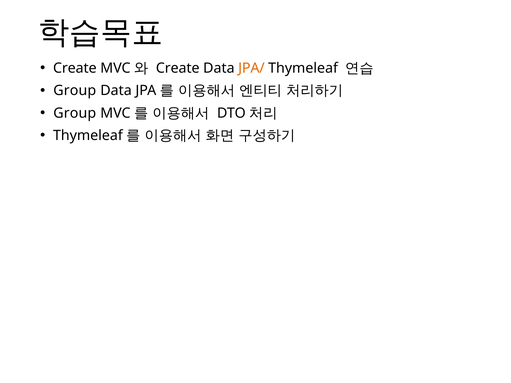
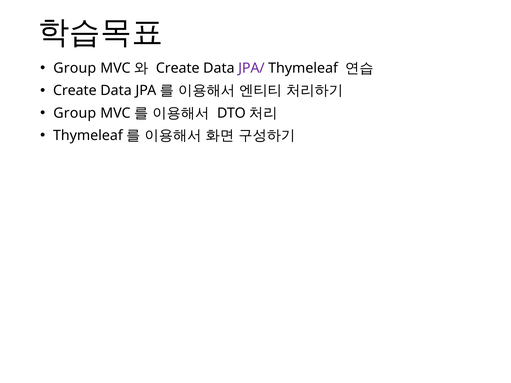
Create: Create -> Group (75, 68)
JPA/ colour: orange -> purple (251, 68)
Group: Group -> Create (75, 91)
